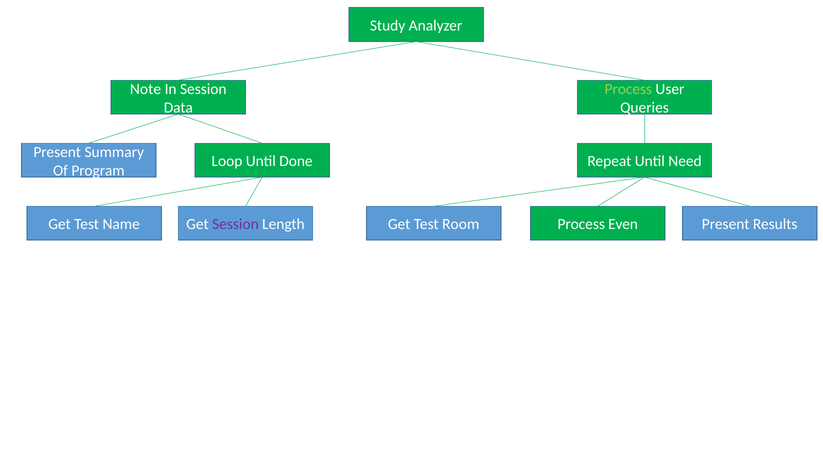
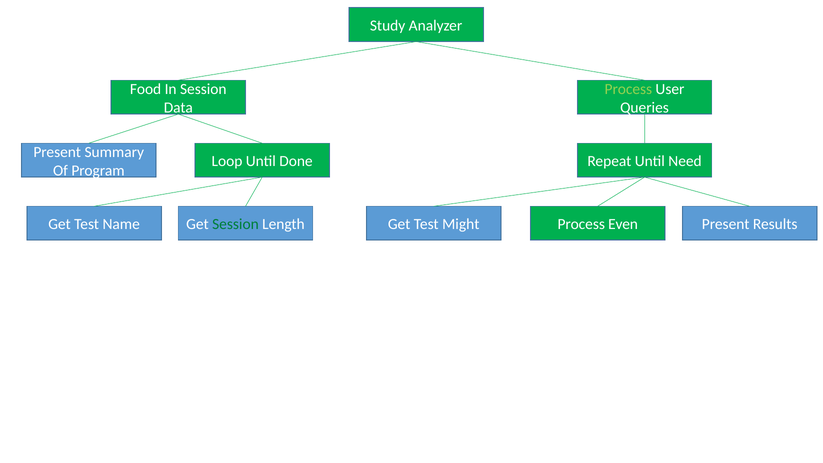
Note: Note -> Food (146, 89)
Session colour: purple -> green (235, 224)
Room: Room -> Might (461, 224)
